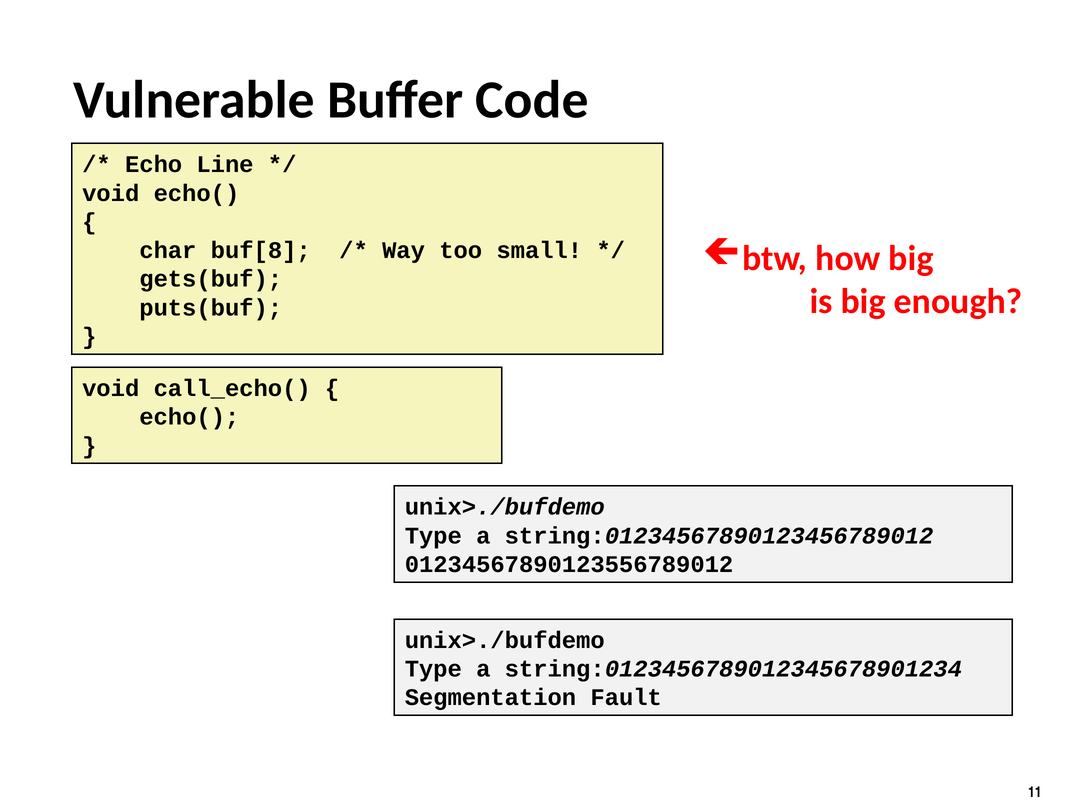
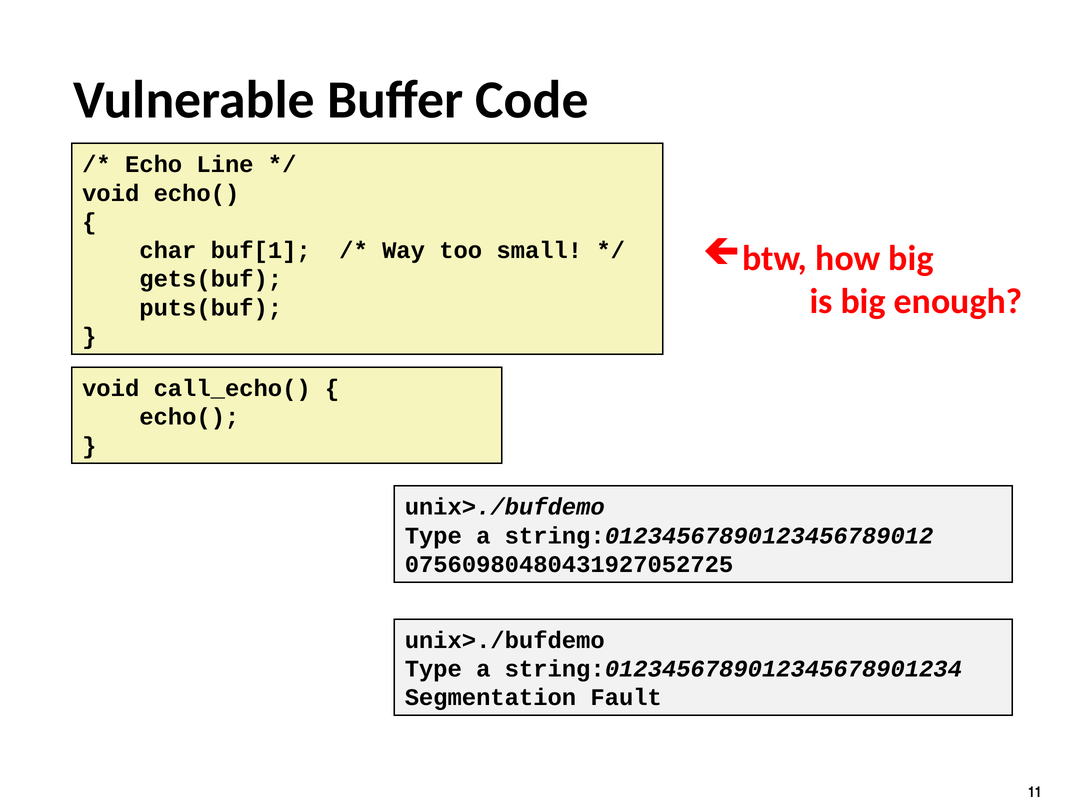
buf[8: buf[8 -> buf[1 (261, 251)
01234567890123556789012: 01234567890123556789012 -> 07560980480431927052725 (569, 564)
